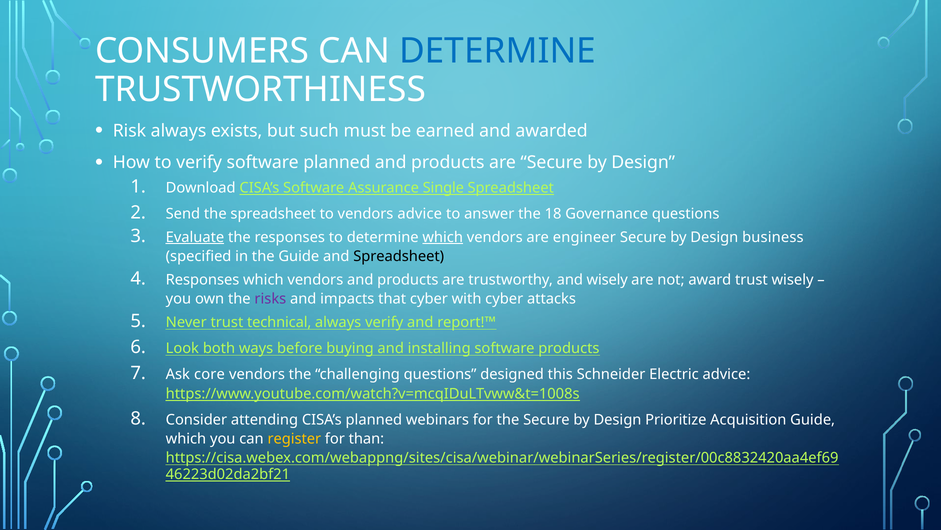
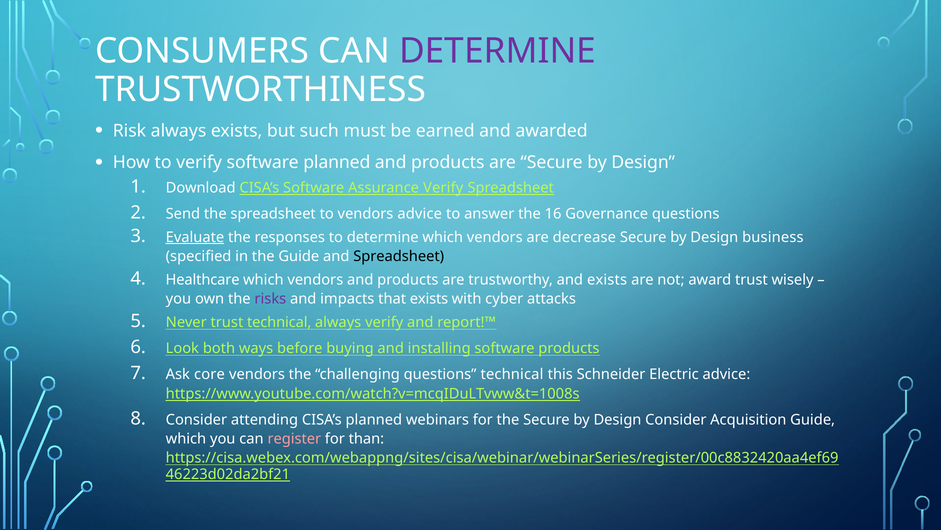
DETERMINE colour: blue -> purple (498, 51)
Assurance Single: Single -> Verify (443, 188)
18: 18 -> 16 (553, 213)
which underline: present -> none (443, 237)
engineer: engineer -> decrease (584, 237)
Responses: Responses -> Healthcare (203, 279)
and wisely: wisely -> exists (607, 279)
that cyber: cyber -> exists (429, 298)
questions designed: designed -> technical (512, 374)
Design Prioritize: Prioritize -> Consider (676, 419)
register colour: yellow -> pink (294, 438)
